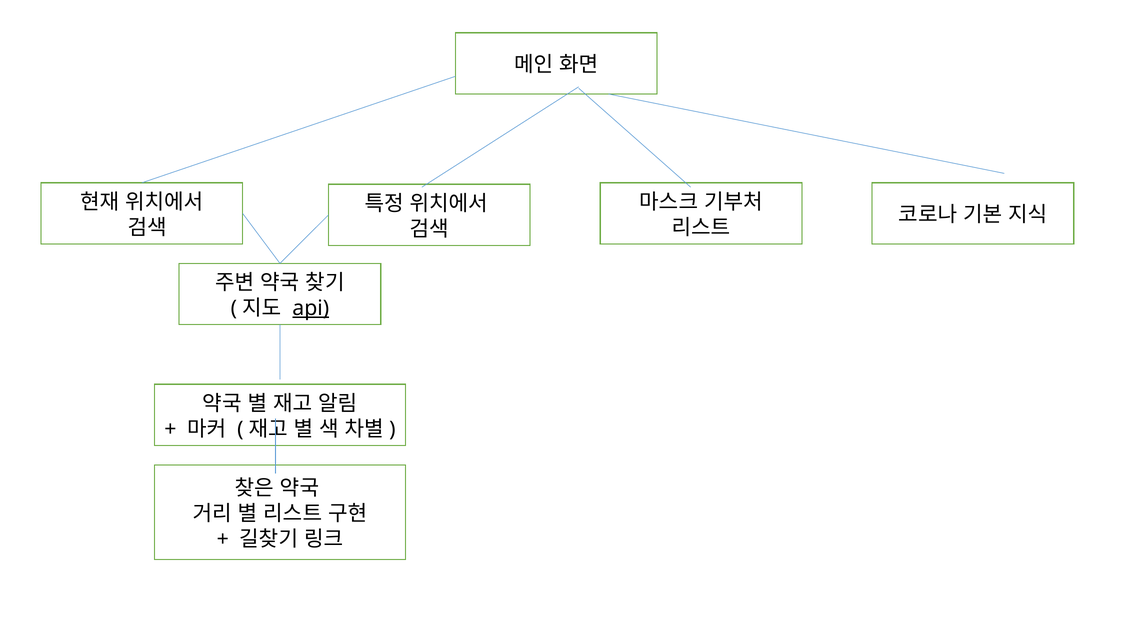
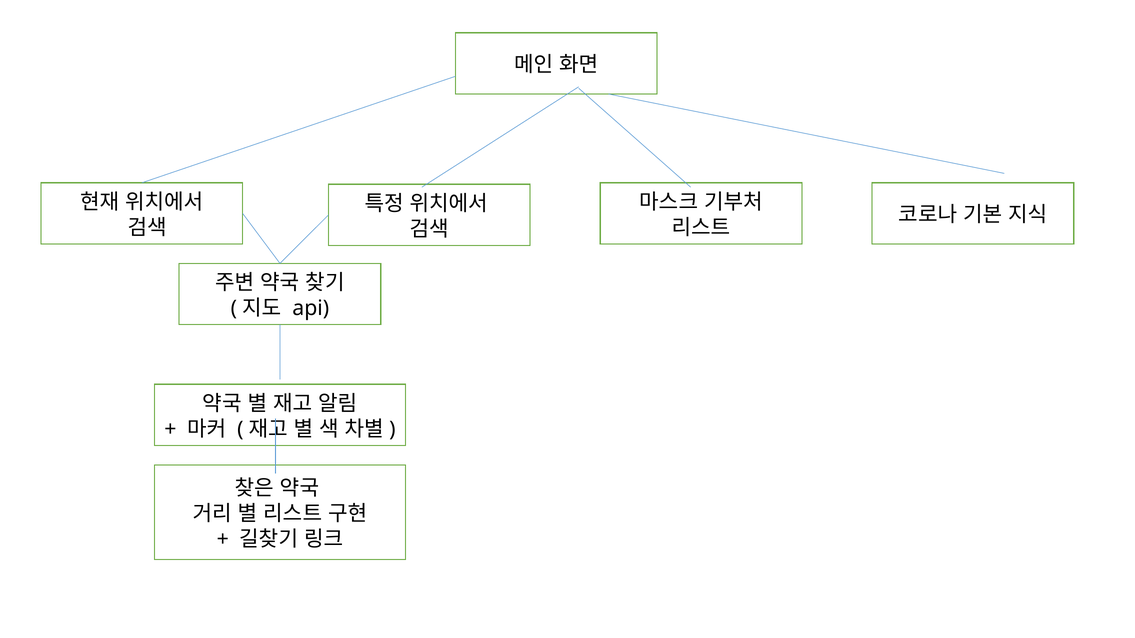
api underline: present -> none (311, 308)
